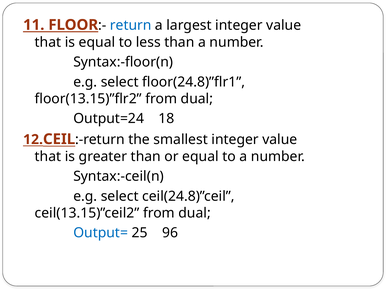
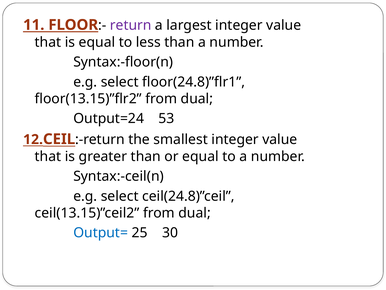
return colour: blue -> purple (131, 25)
18: 18 -> 53 (166, 118)
96: 96 -> 30 (170, 232)
